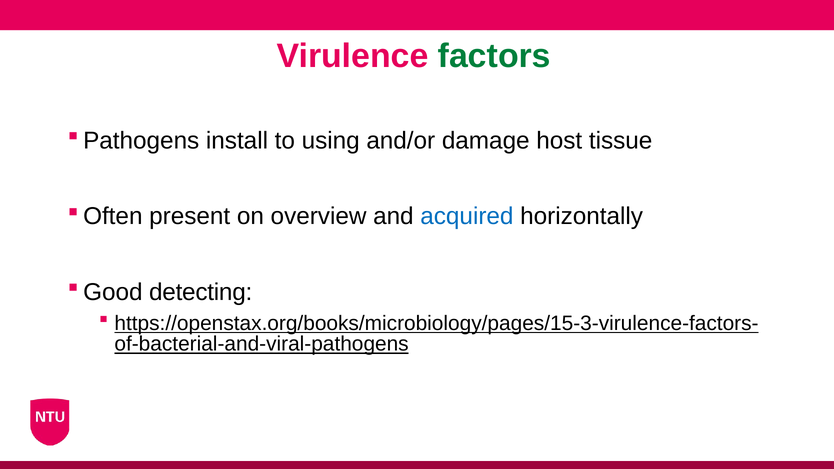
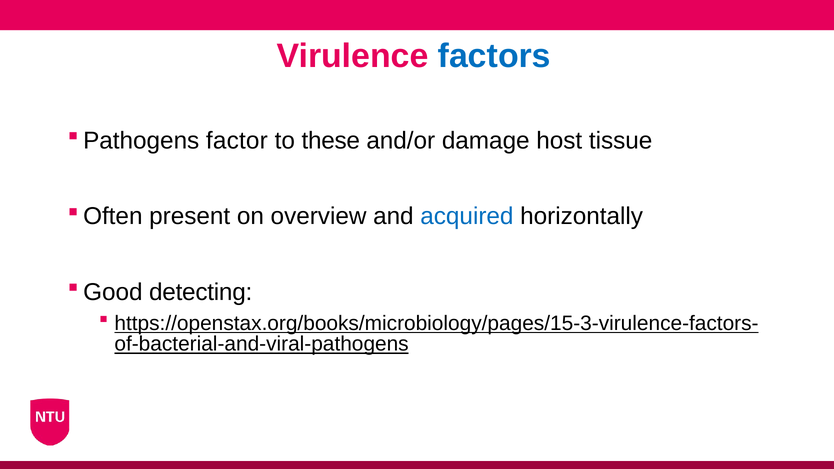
factors colour: green -> blue (494, 56)
install: install -> factor (237, 141)
using: using -> these (331, 141)
